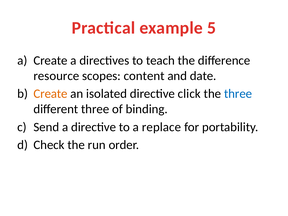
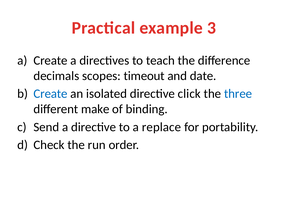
5: 5 -> 3 (212, 28)
resource: resource -> decimals (56, 76)
content: content -> timeout (144, 76)
Create colour: orange -> blue (51, 94)
different three: three -> make (95, 109)
